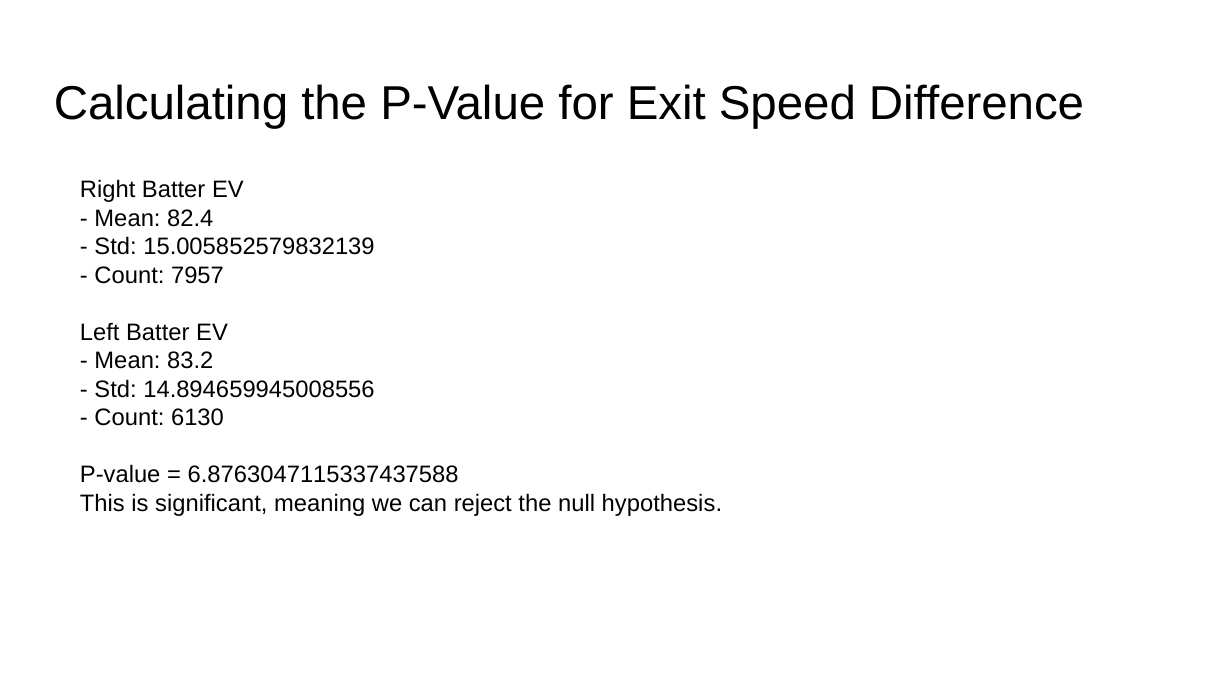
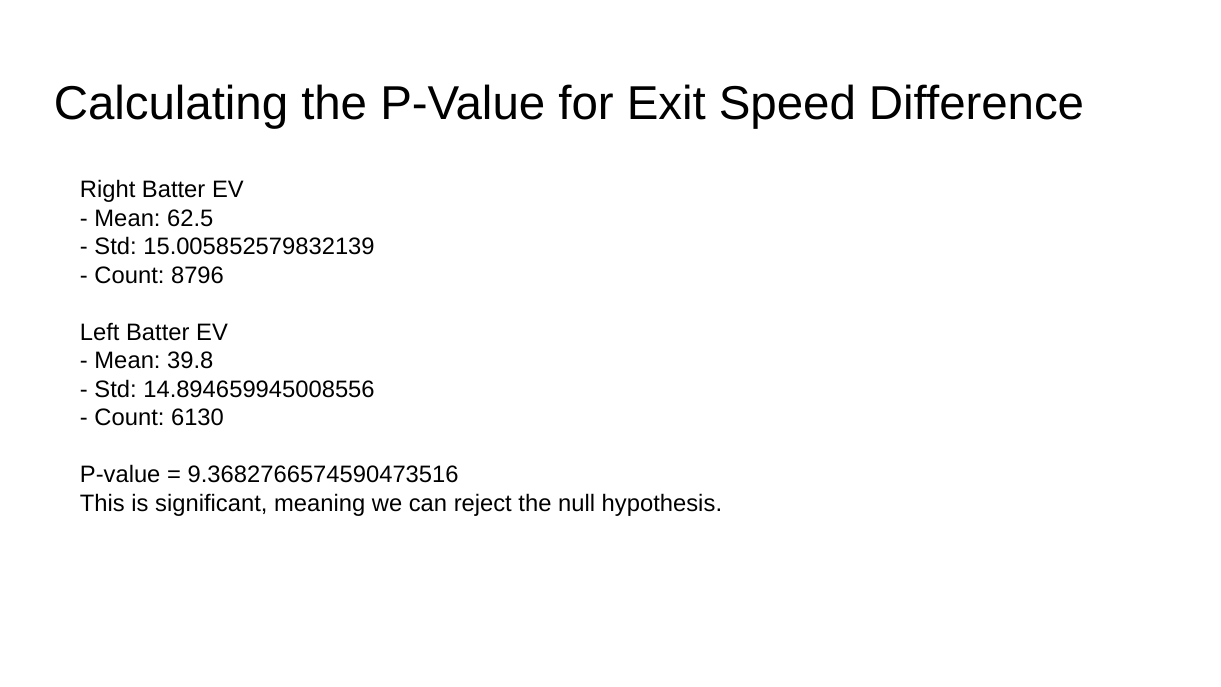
82.4: 82.4 -> 62.5 (190, 218)
7957: 7957 -> 8796 (197, 275)
83.2: 83.2 -> 39.8 (190, 361)
6.8763047115337437588: 6.8763047115337437588 -> 9.3682766574590473516 (323, 475)
